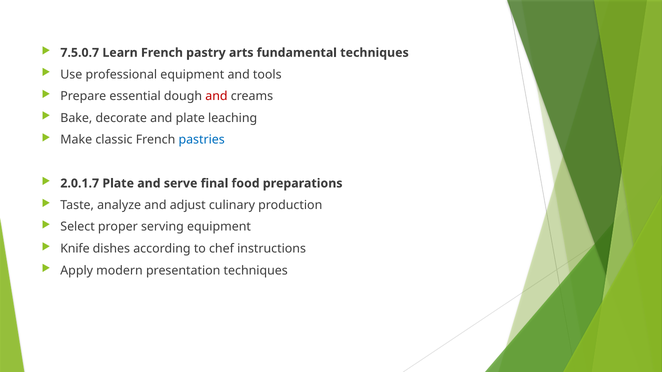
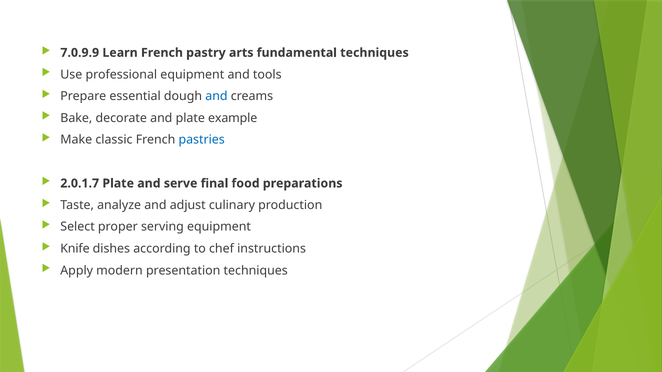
7.5.0.7: 7.5.0.7 -> 7.0.9.9 (80, 53)
and colour: red -> blue (216, 96)
leaching: leaching -> example (233, 118)
